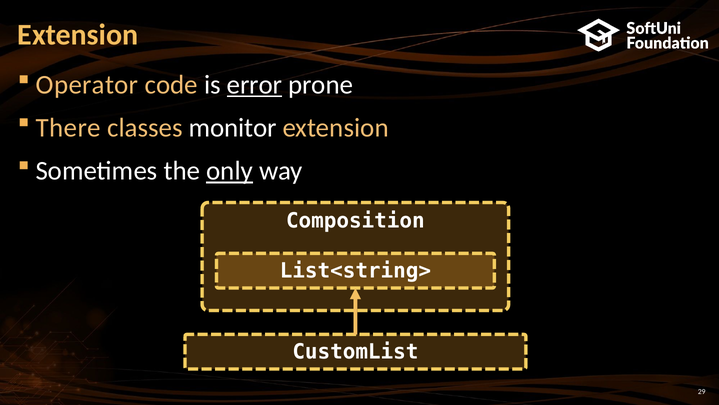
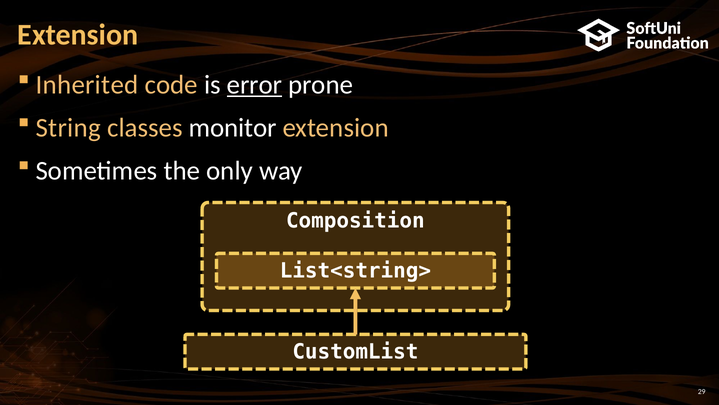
Operator: Operator -> Inherited (87, 85)
There: There -> String (68, 128)
only underline: present -> none (230, 171)
